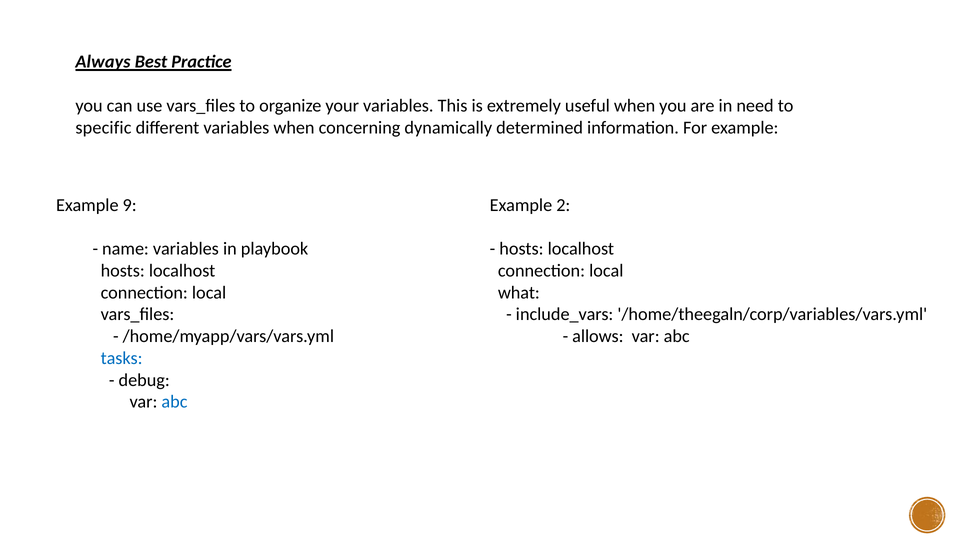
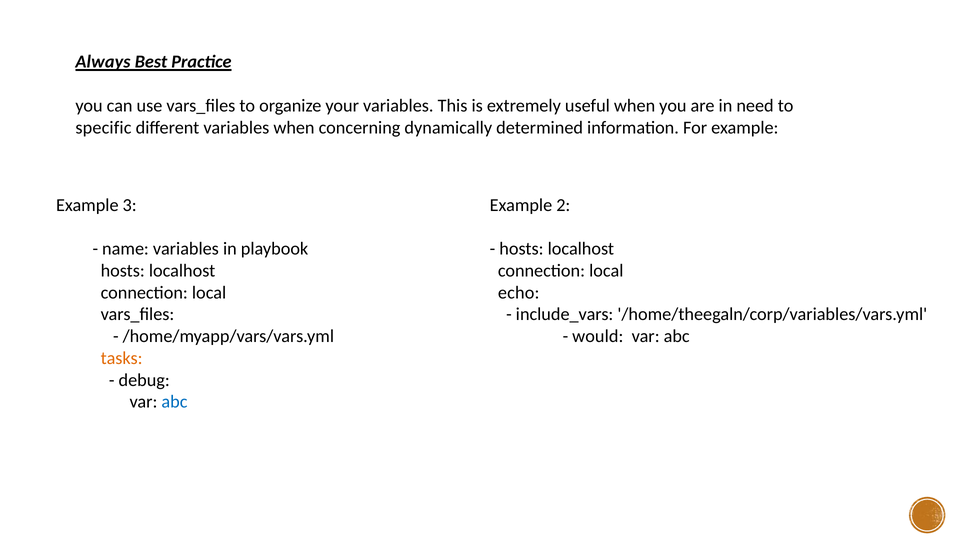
9: 9 -> 3 (130, 205)
what: what -> echo (519, 292)
allows: allows -> would (598, 336)
tasks colour: blue -> orange (122, 358)
